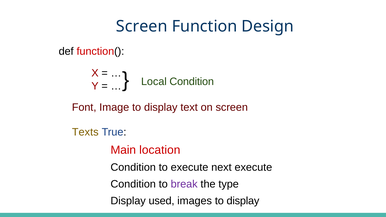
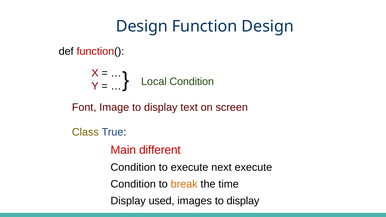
Screen: Screen -> Design (142, 26)
Texts: Texts -> Class (85, 132)
location: location -> different (160, 150)
break colour: purple -> orange (184, 184)
type: type -> time (229, 184)
